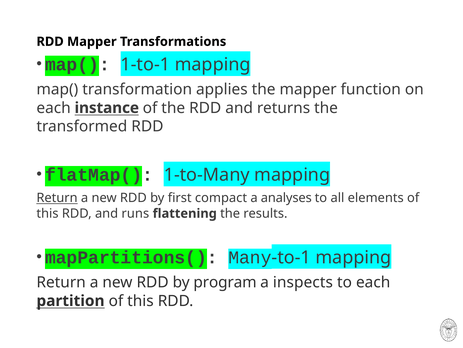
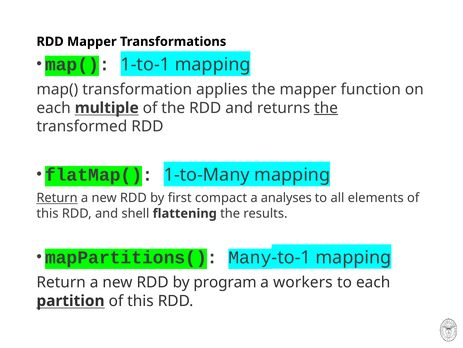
instance: instance -> multiple (107, 108)
the underline: none -> present (326, 108)
runs: runs -> shell (135, 213)
inspects: inspects -> workers (303, 282)
